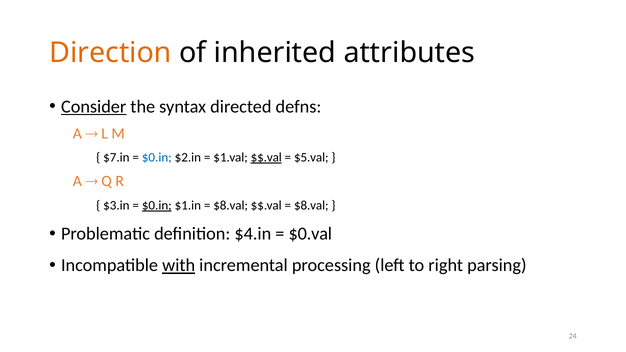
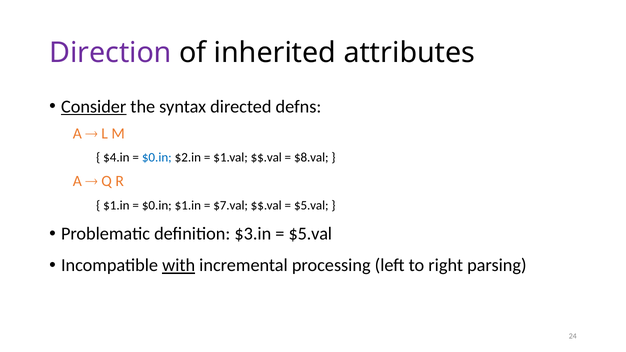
Direction colour: orange -> purple (111, 53)
$7.in: $7.in -> $4.in (116, 157)
$$.val underline: present -> none (266, 157)
$5.val: $5.val -> $8.val (311, 157)
$3.in: $3.in -> $1.in (116, 205)
$0.in underline: present -> none (157, 205)
$8.val: $8.val -> $7.val (231, 205)
$8.val: $8.val -> $5.val (311, 205)
$4.in: $4.in -> $3.in (253, 234)
$0.val: $0.val -> $5.val (310, 234)
